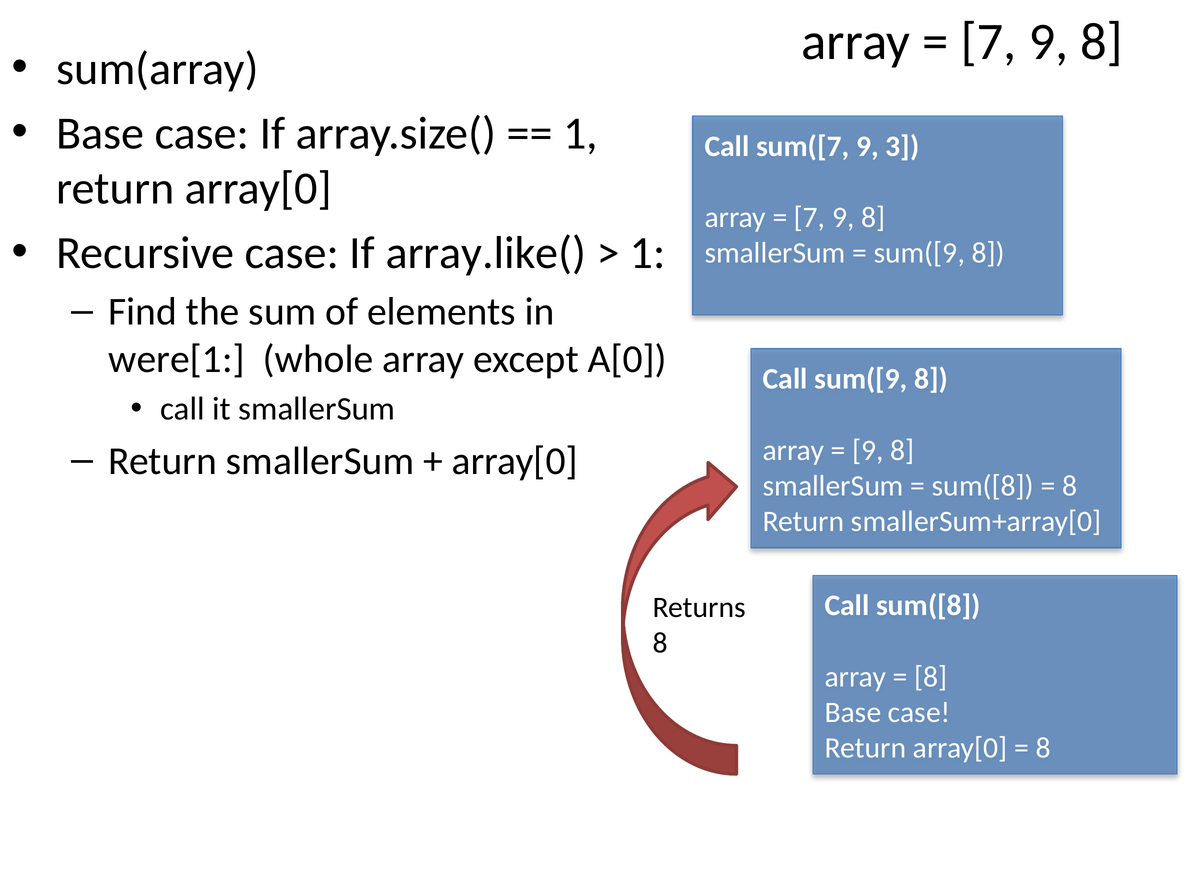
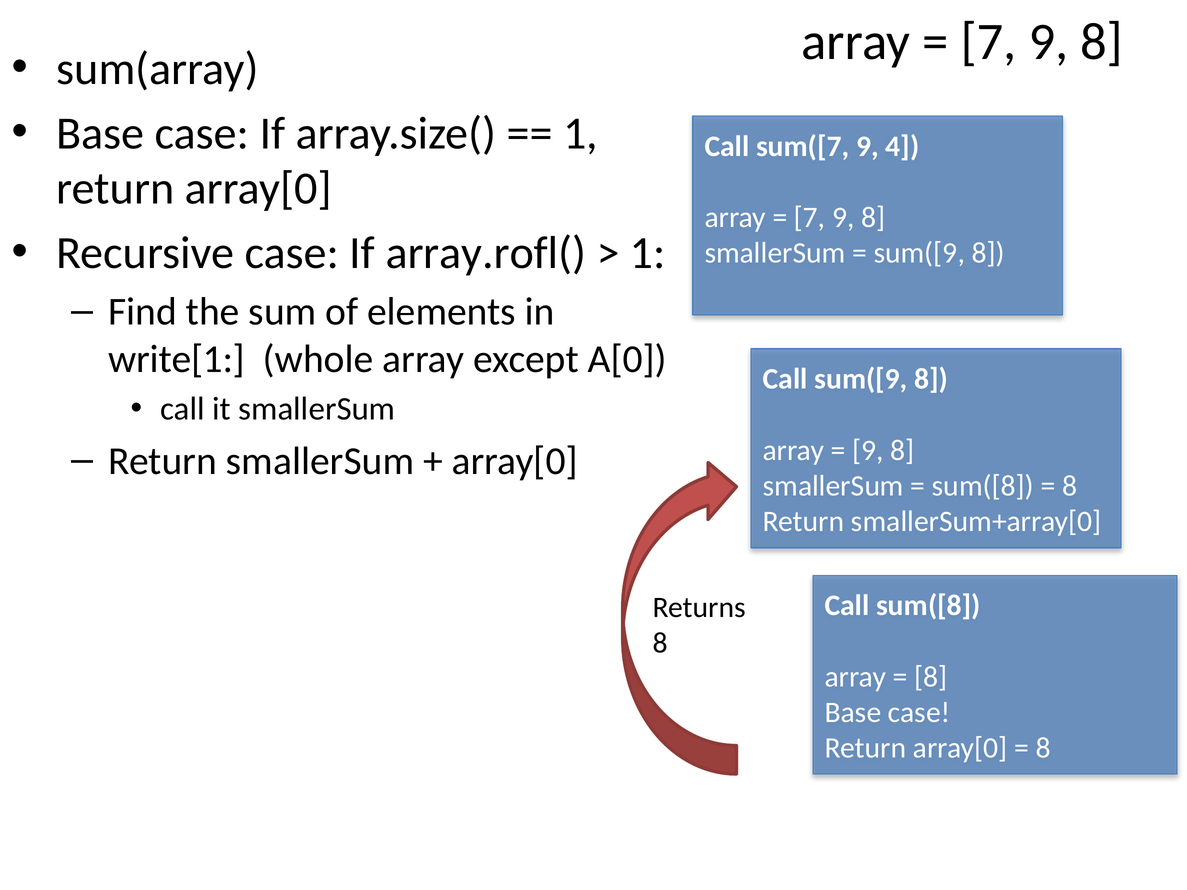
3: 3 -> 4 (902, 146)
array.like(: array.like( -> array.rofl( (486, 253)
were[1: were[1 -> write[1 (177, 359)
